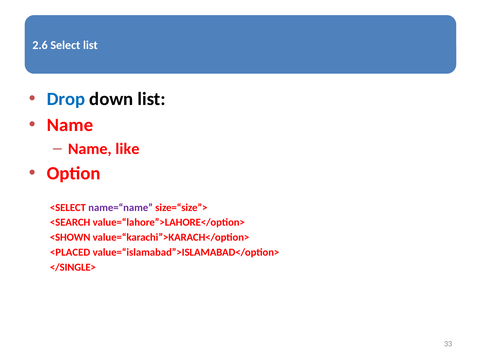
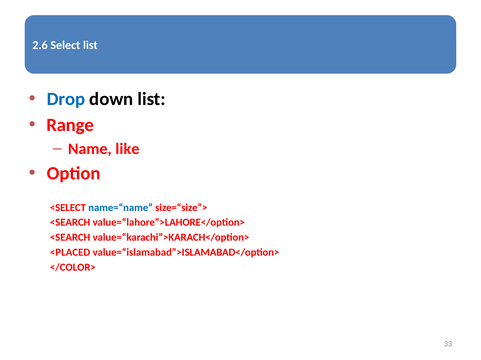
Name: Name -> Range (70, 125)
name=“name colour: purple -> blue (121, 208)
<SHOWN: <SHOWN -> <SEARCH (70, 238)
</SINGLE>: </SINGLE> -> </COLOR> (73, 268)
